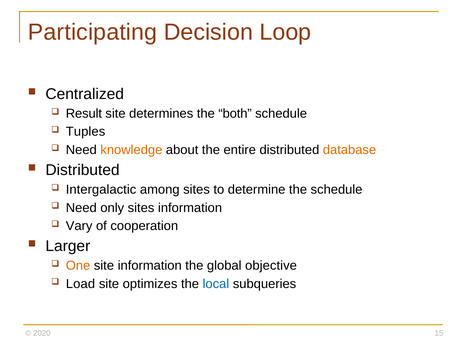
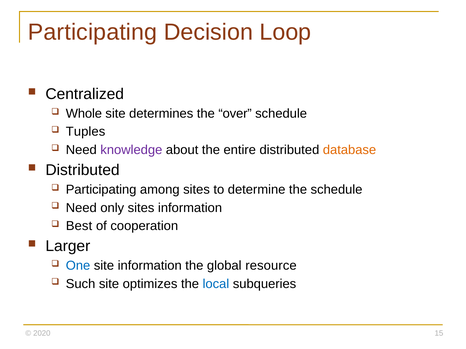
Result: Result -> Whole (84, 114)
both: both -> over (235, 114)
knowledge colour: orange -> purple (131, 150)
Intergalactic: Intergalactic -> Participating (101, 190)
Vary: Vary -> Best (79, 226)
One colour: orange -> blue (78, 266)
objective: objective -> resource (271, 266)
Load: Load -> Such (81, 284)
